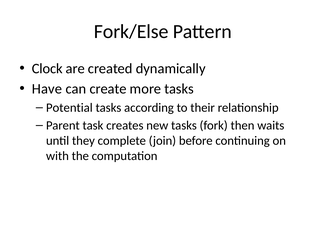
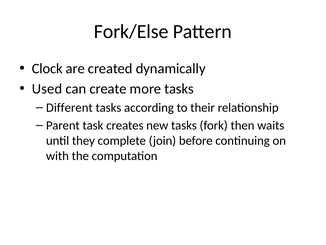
Have: Have -> Used (47, 89)
Potential: Potential -> Different (69, 107)
